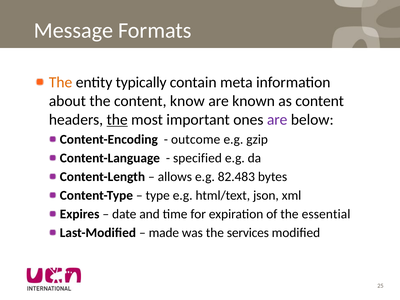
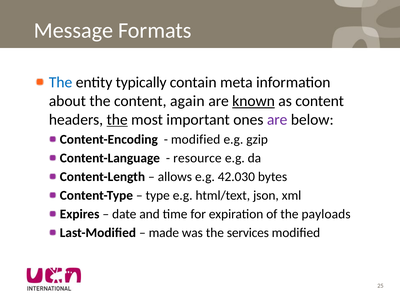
The colour: orange -> blue (61, 82)
know: know -> again (187, 101)
known underline: none -> present (254, 101)
outcome: outcome -> modified (196, 139)
specified: specified -> resource (197, 158)
82.483: 82.483 -> 42.030 (236, 177)
essential: essential -> payloads (326, 214)
